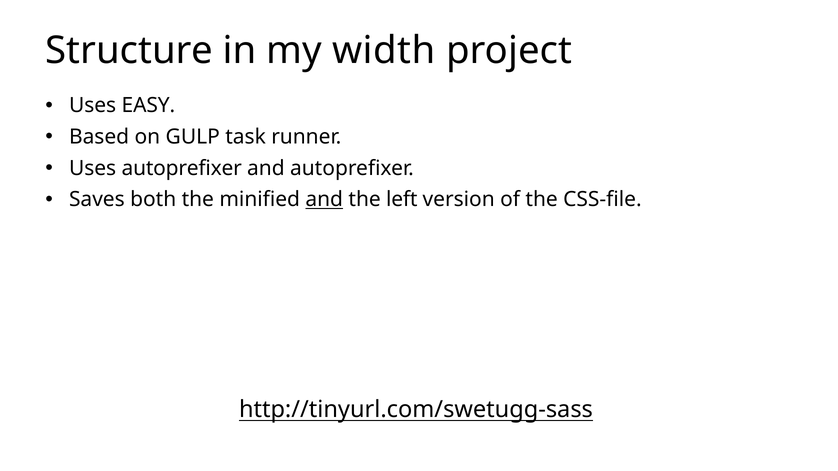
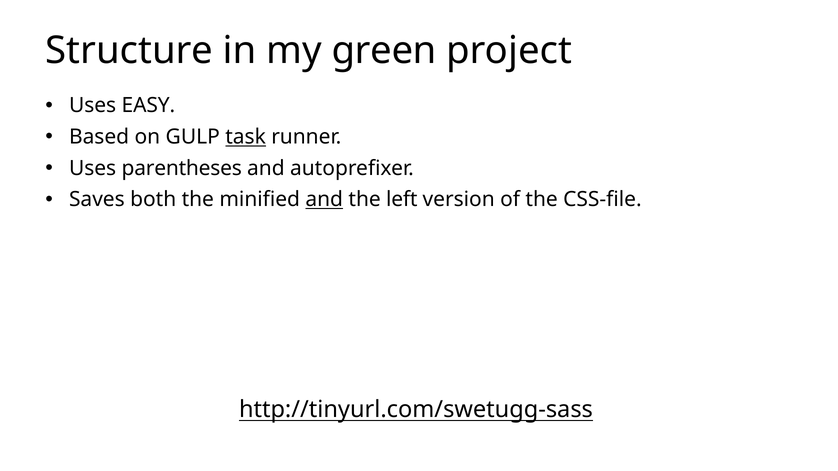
width: width -> green (384, 51)
task underline: none -> present (246, 137)
Uses autoprefixer: autoprefixer -> parentheses (182, 168)
